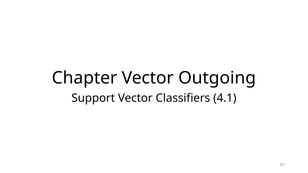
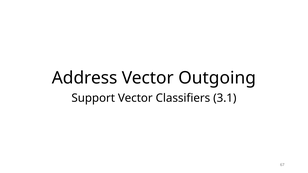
Chapter: Chapter -> Address (85, 78)
4.1: 4.1 -> 3.1 (225, 98)
